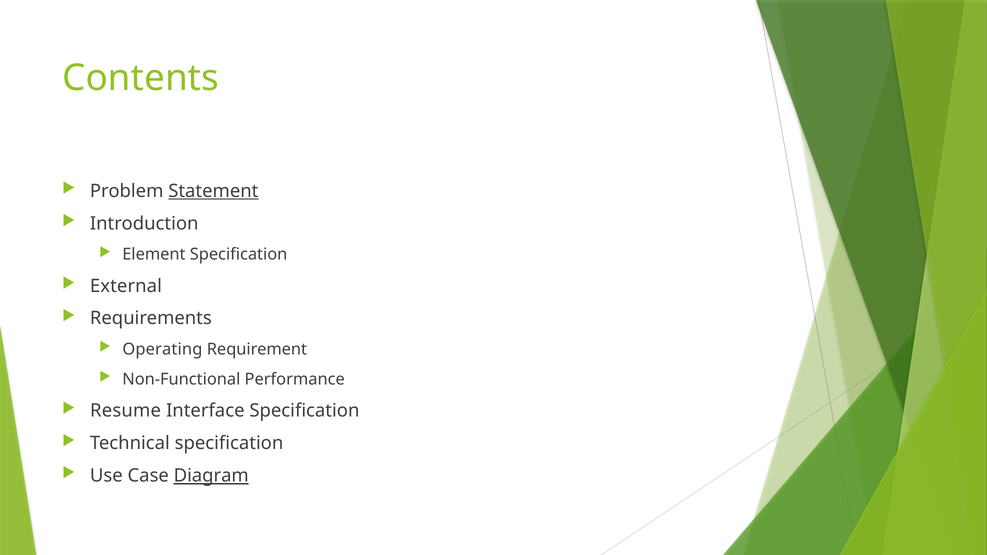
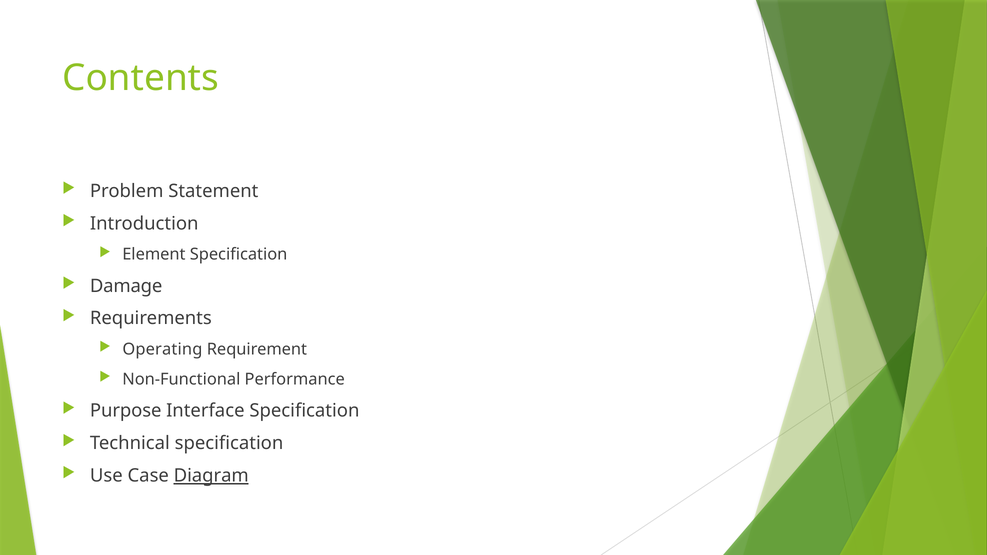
Statement underline: present -> none (213, 191)
External: External -> Damage (126, 286)
Resume: Resume -> Purpose (126, 411)
